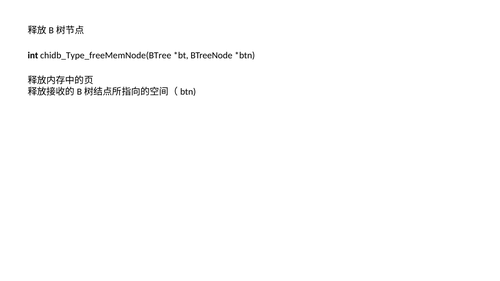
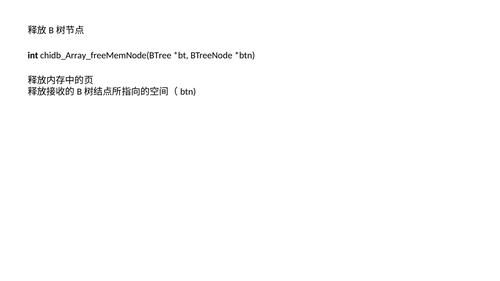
chidb_Type_freeMemNode(BTree: chidb_Type_freeMemNode(BTree -> chidb_Array_freeMemNode(BTree (106, 55)
